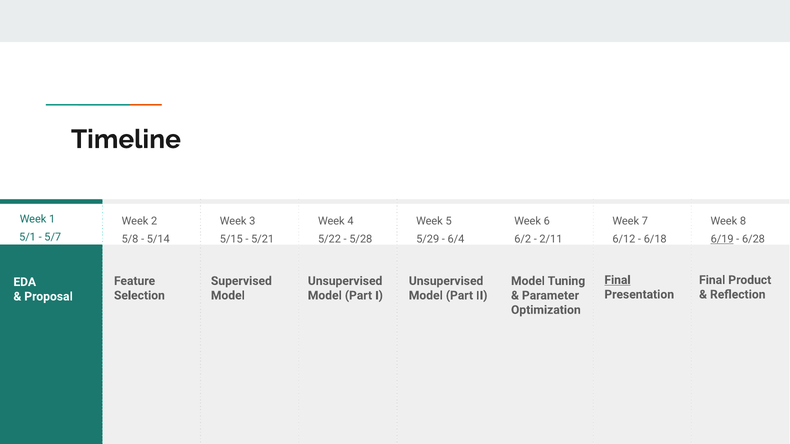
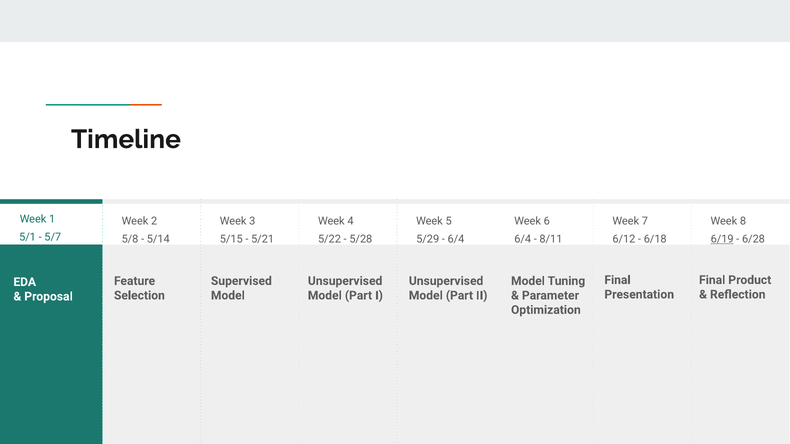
6/2: 6/2 -> 6/4 (523, 239)
2/11: 2/11 -> 8/11 (551, 239)
Final underline: present -> none (617, 280)
